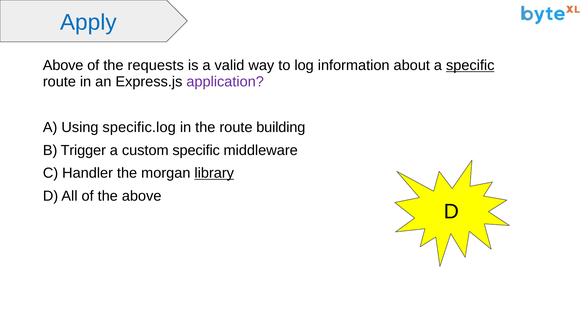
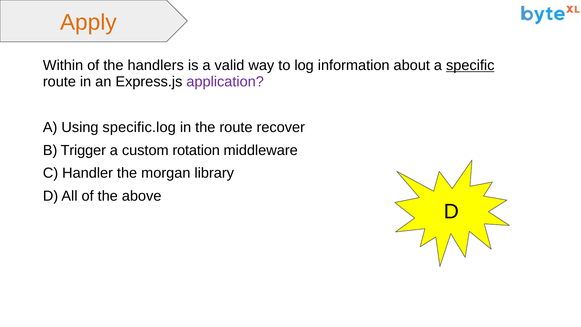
Apply colour: blue -> orange (88, 22)
Above: Above -> Within (63, 65)
requests: requests -> handlers (156, 65)
building: building -> recover (281, 127)
custom specific: specific -> rotation (196, 150)
library underline: present -> none (214, 173)
